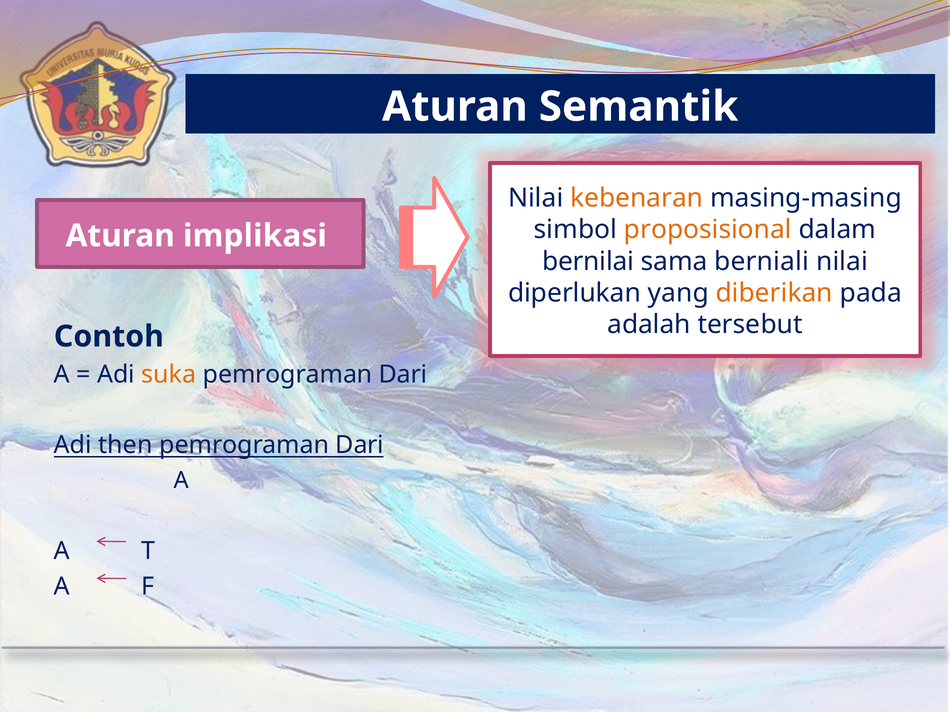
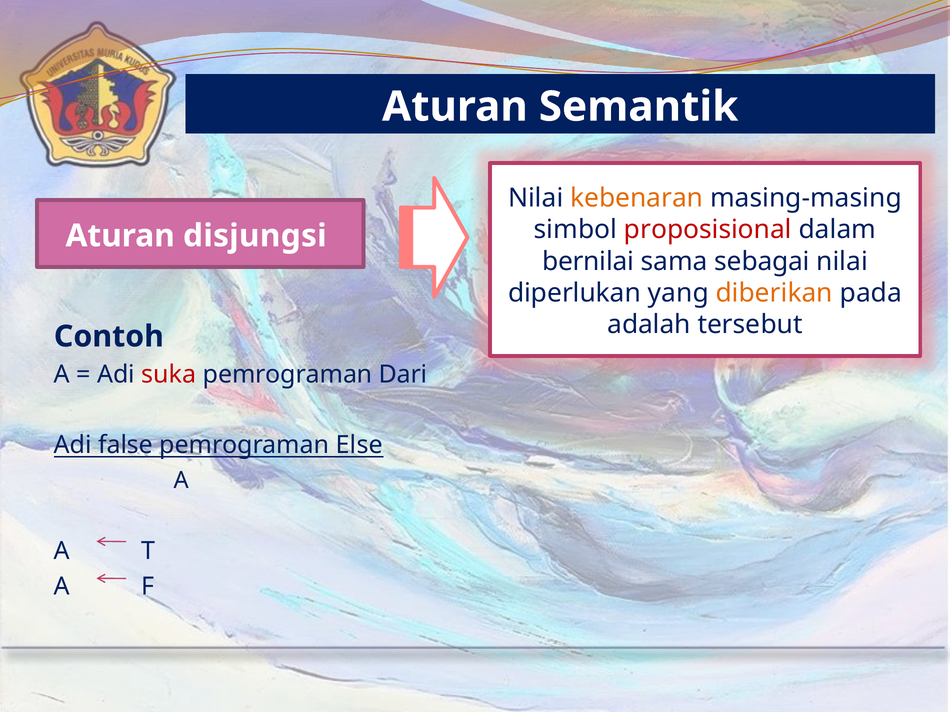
proposisional colour: orange -> red (708, 230)
implikasi: implikasi -> disjungsi (255, 236)
berniali: berniali -> sebagai (762, 262)
suka colour: orange -> red (169, 375)
then: then -> false (125, 446)
Dari: Dari -> Else (359, 446)
